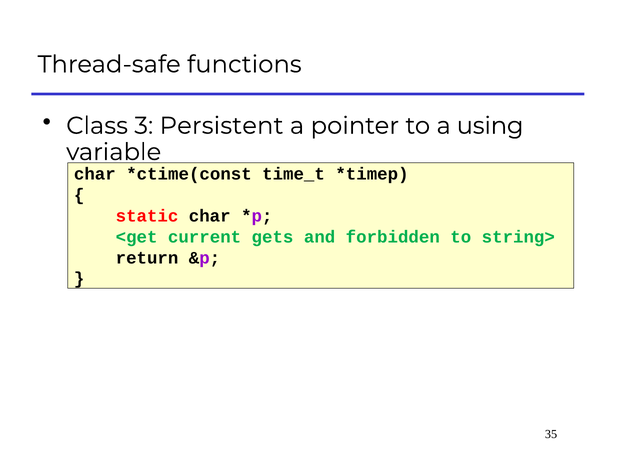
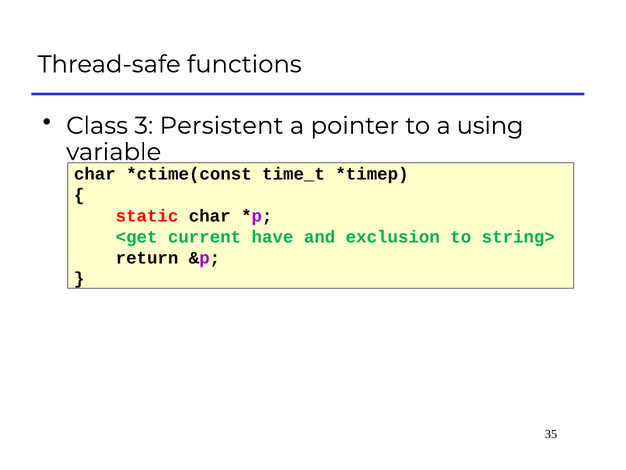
gets: gets -> have (273, 237)
forbidden: forbidden -> exclusion (393, 237)
